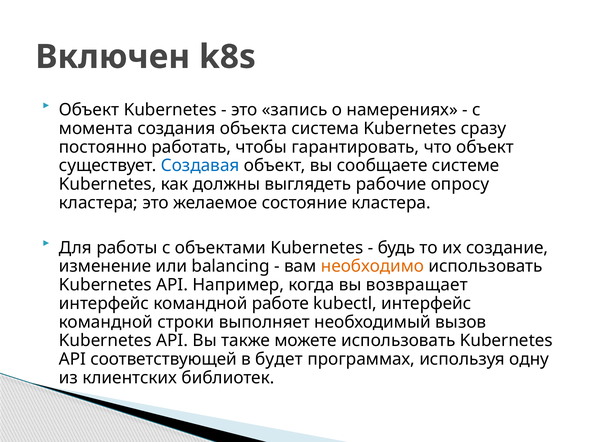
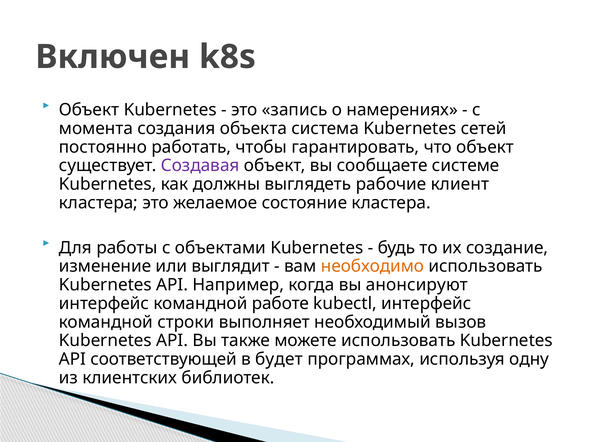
сразу: сразу -> сетей (484, 128)
Создавая colour: blue -> purple (200, 166)
опросу: опросу -> клиент (460, 184)
balancing: balancing -> выглядит (231, 266)
возвращает: возвращает -> анонсируют (417, 285)
